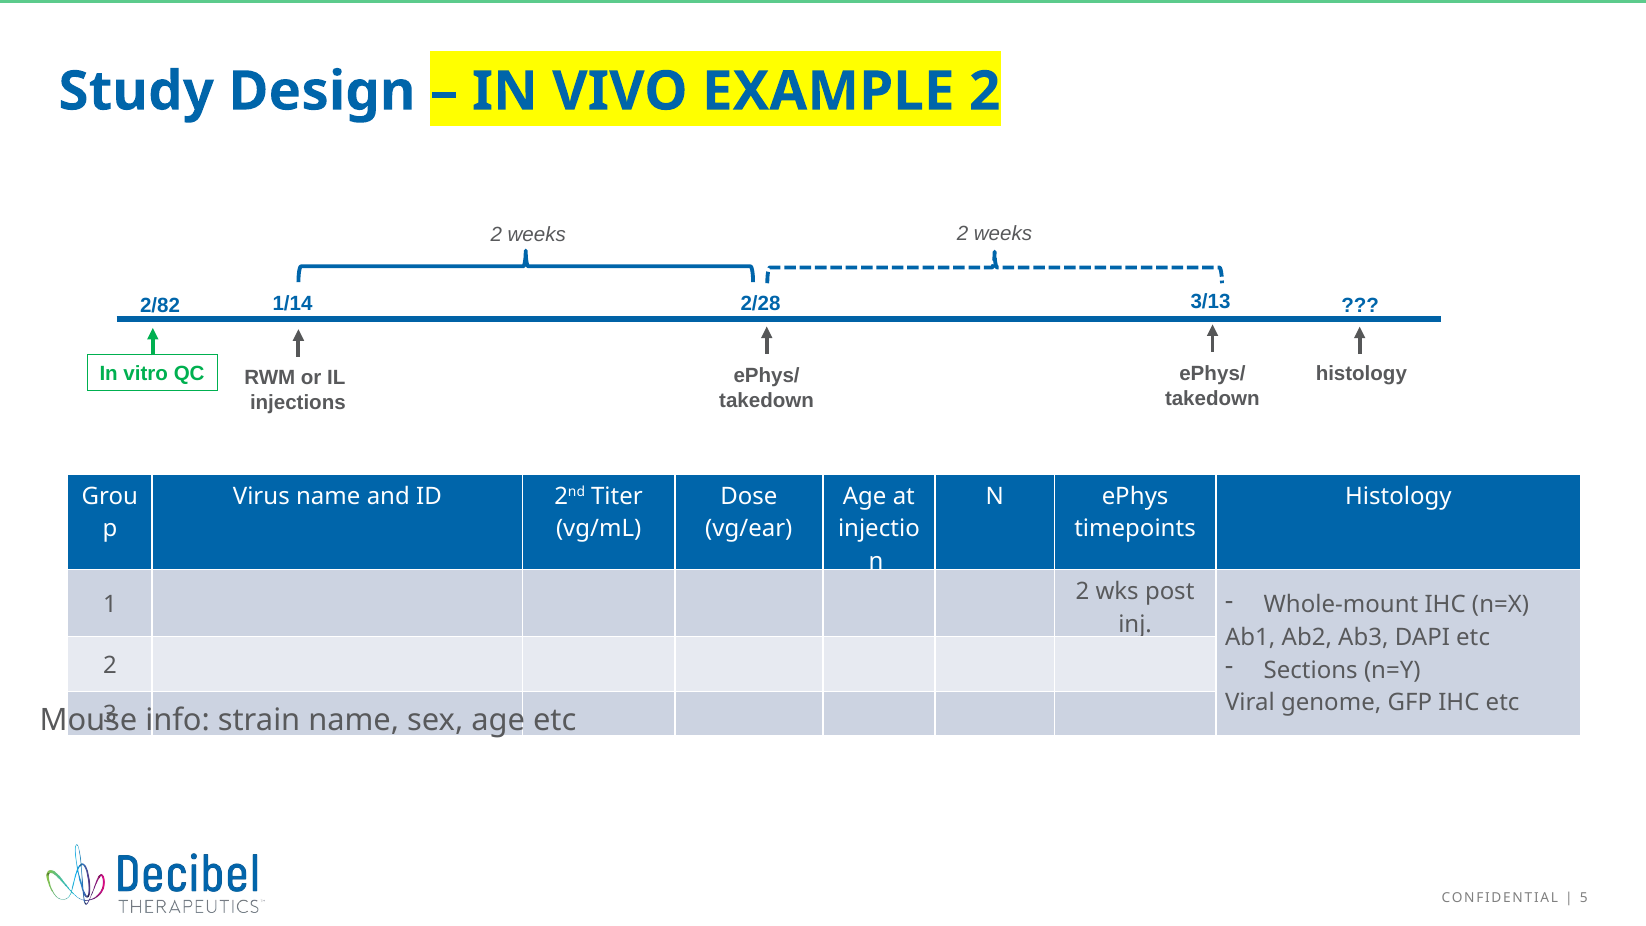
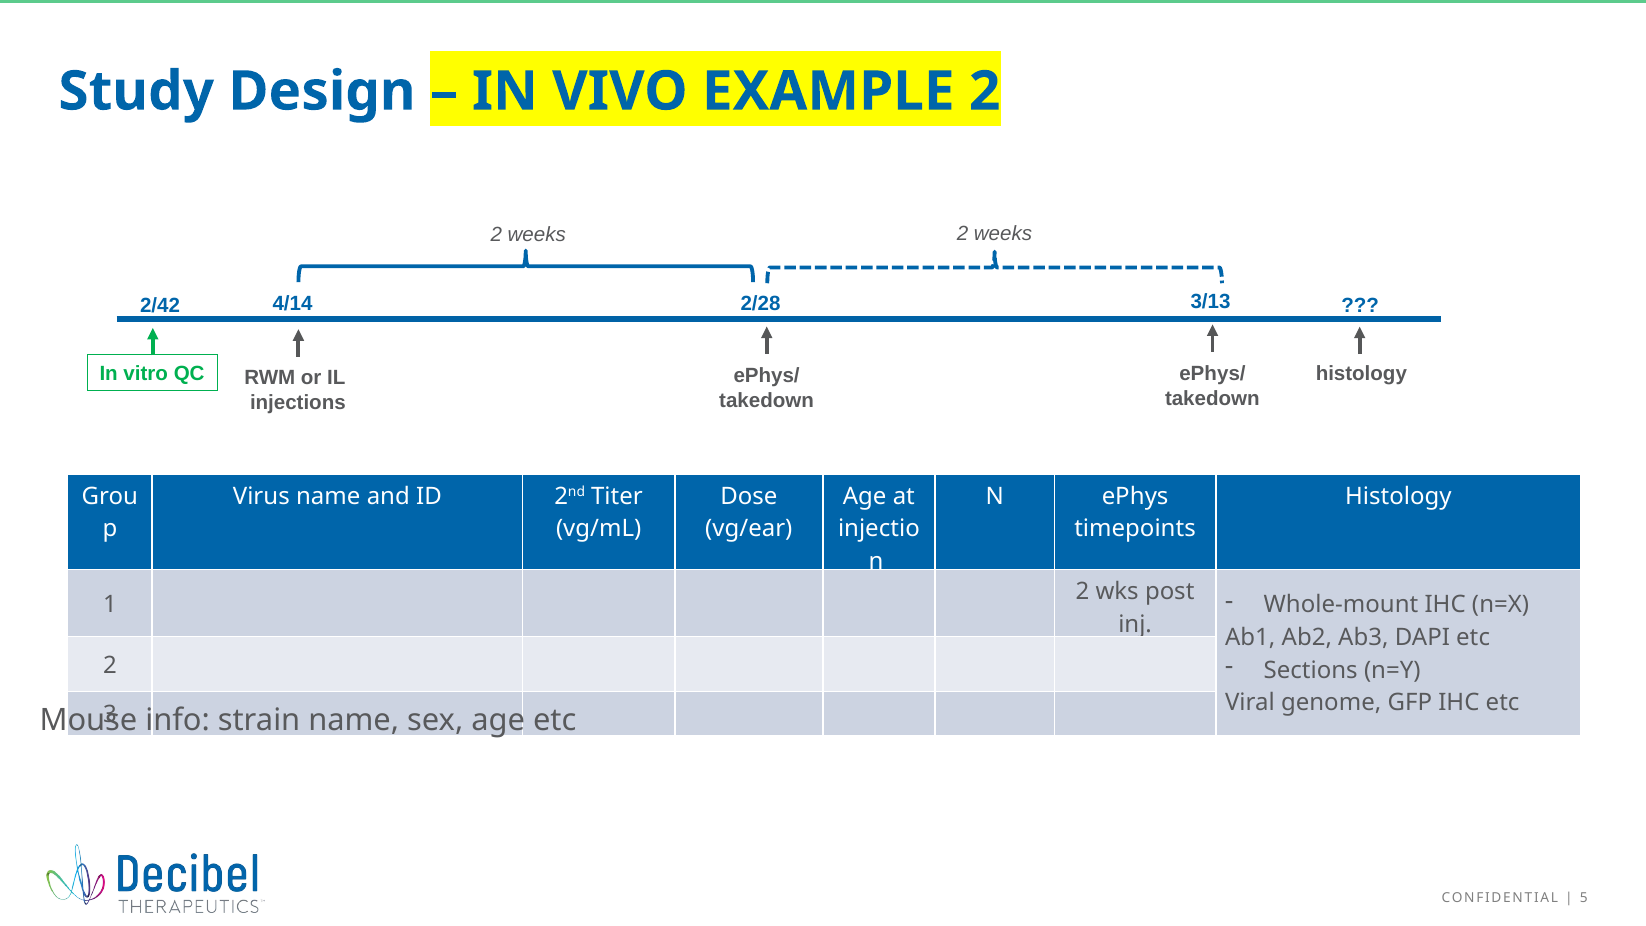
1/14: 1/14 -> 4/14 (293, 304)
2/82: 2/82 -> 2/42 (160, 305)
